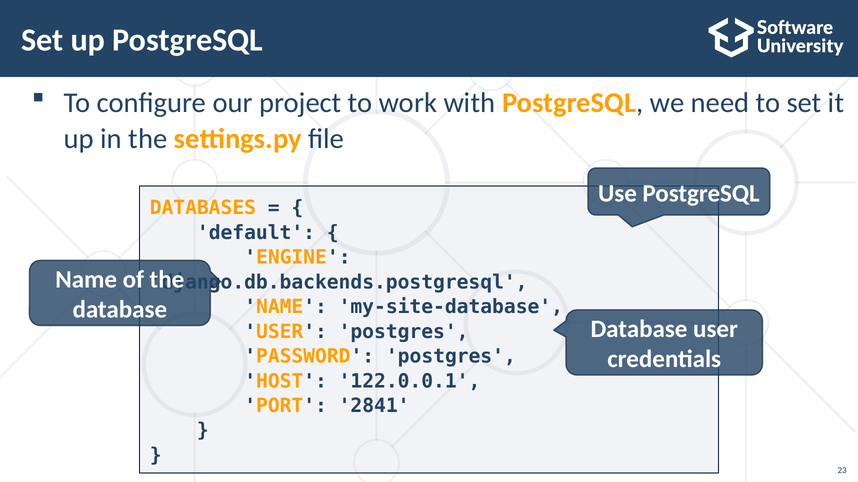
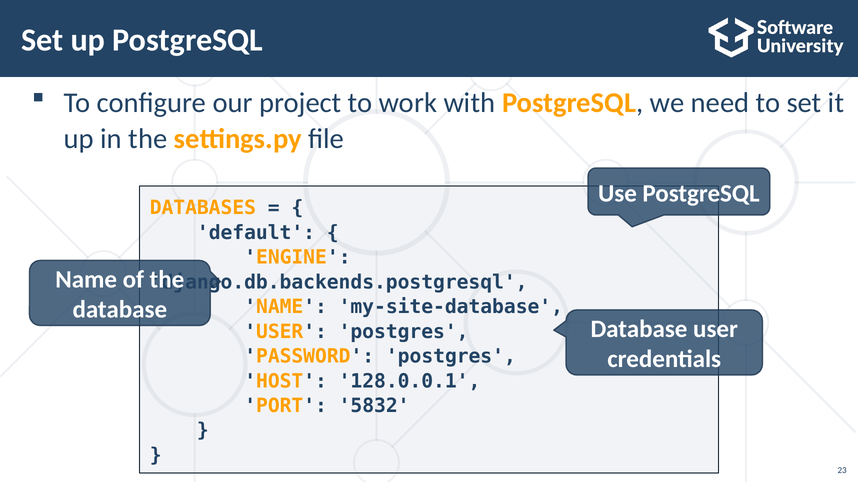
122.0.0.1: 122.0.0.1 -> 128.0.0.1 (410, 382)
2841: 2841 -> 5832 (374, 406)
